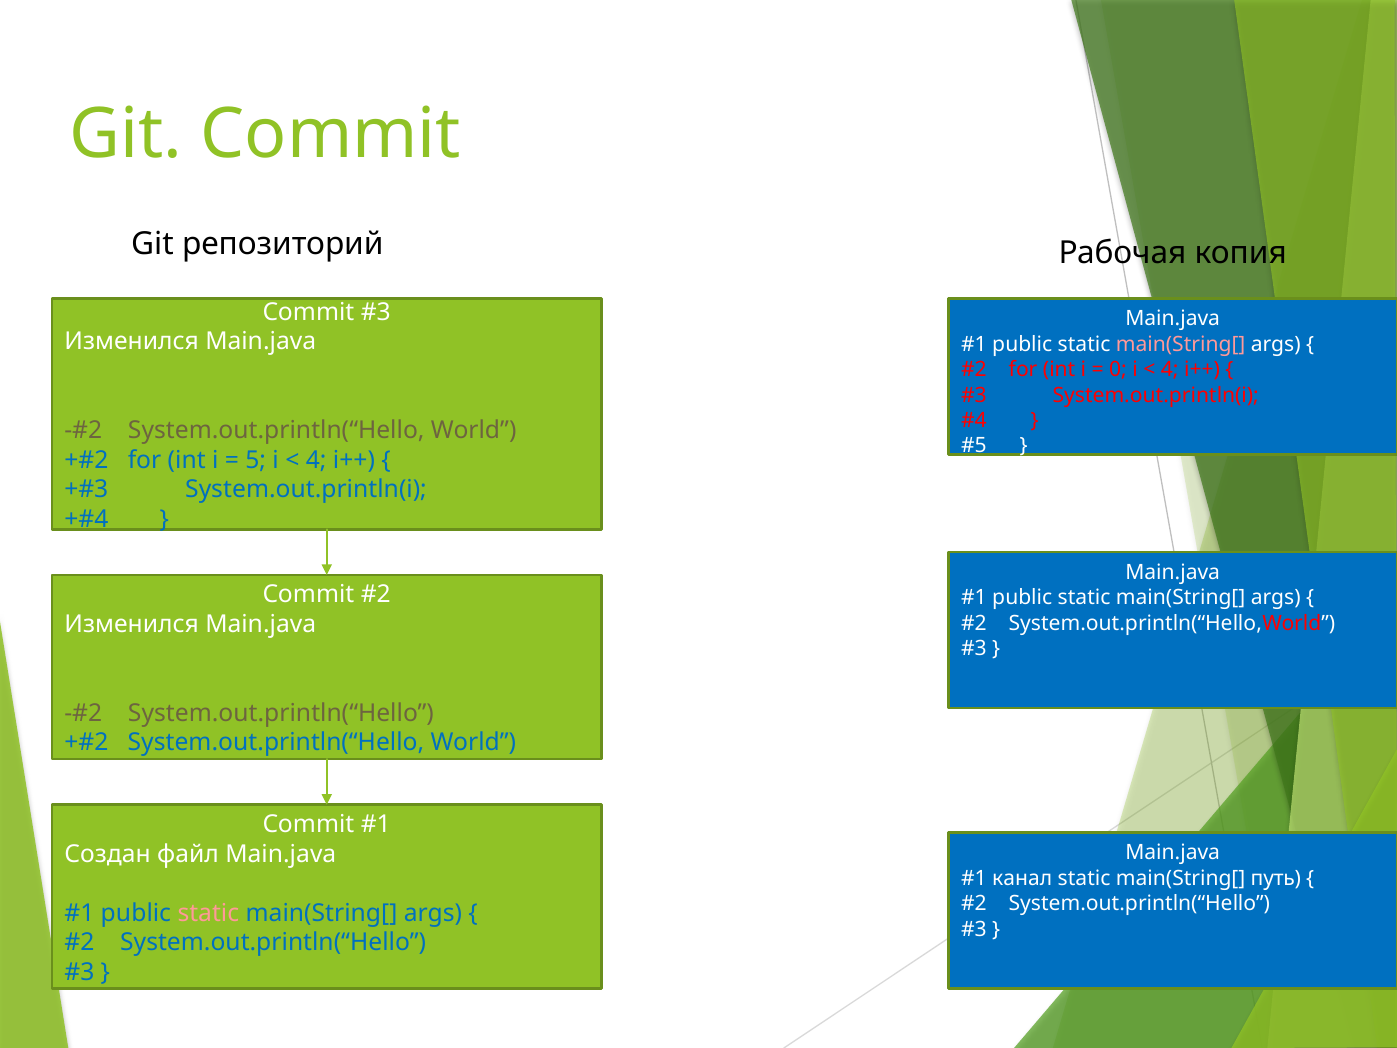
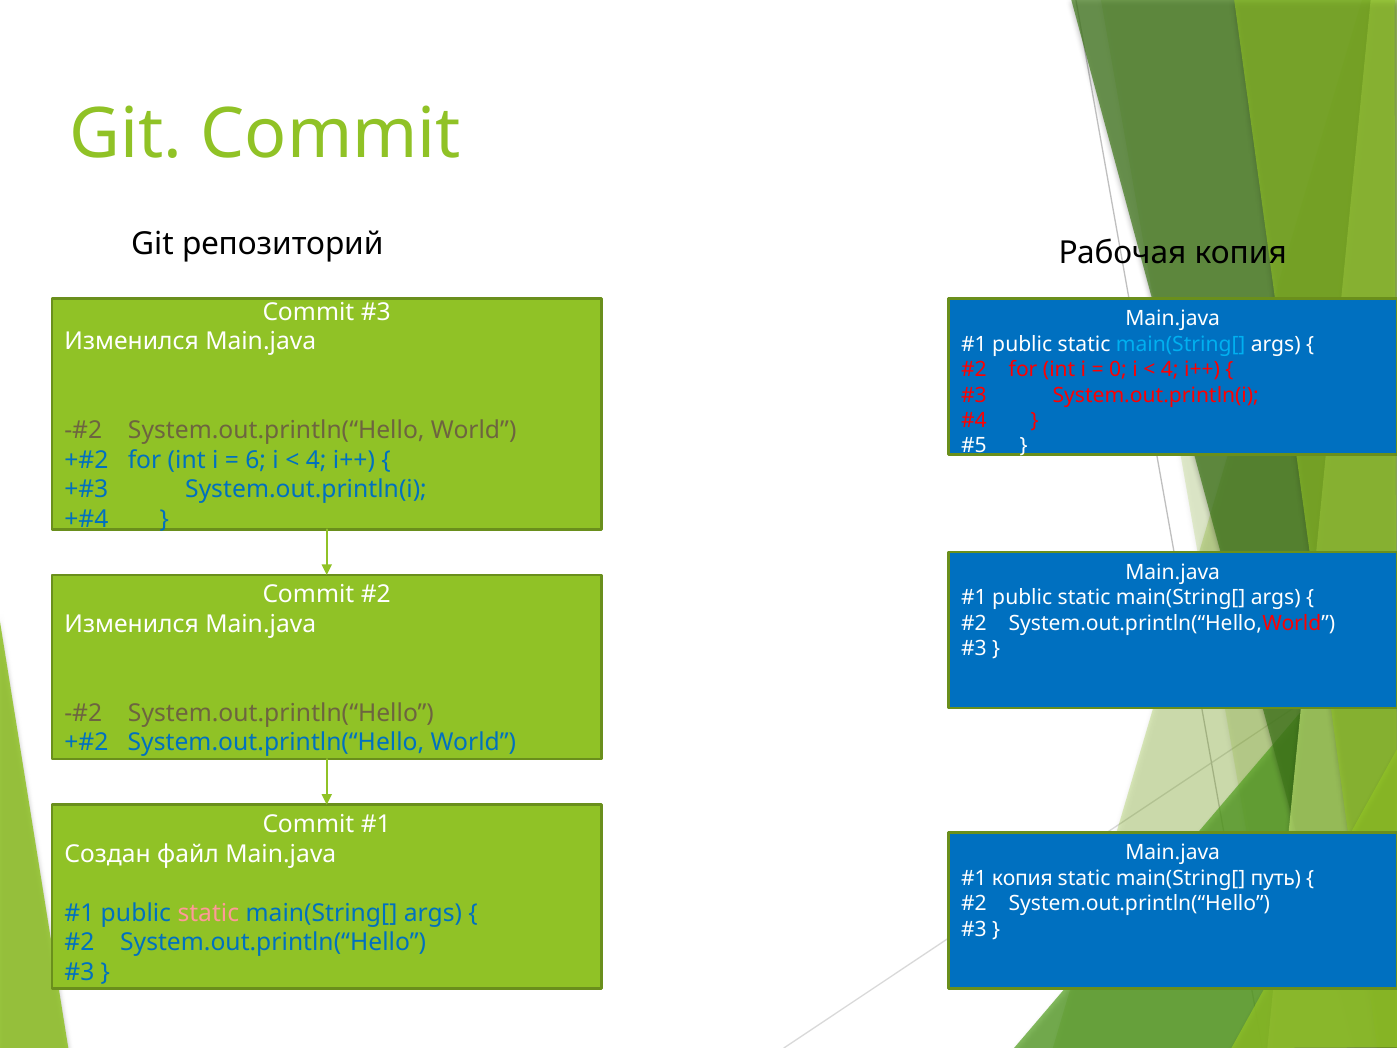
main(String[ colour: pink -> light blue (1181, 344)
5: 5 -> 6 (256, 460)
канал: канал -> копия (1022, 878)
